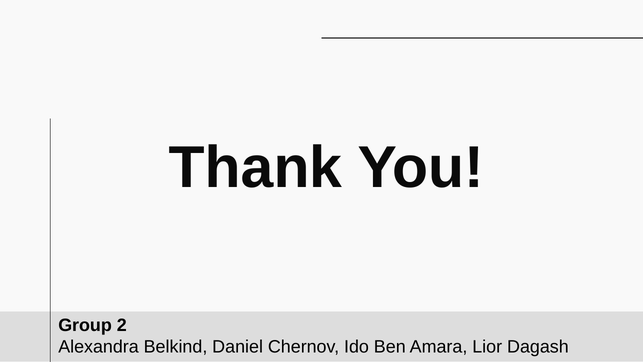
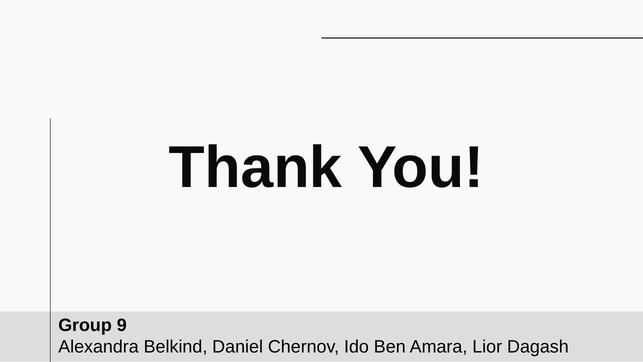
2: 2 -> 9 (122, 325)
